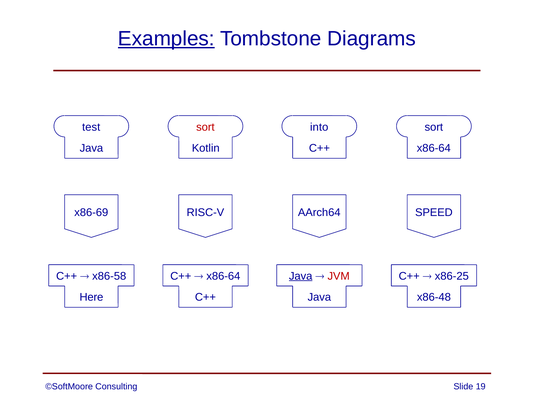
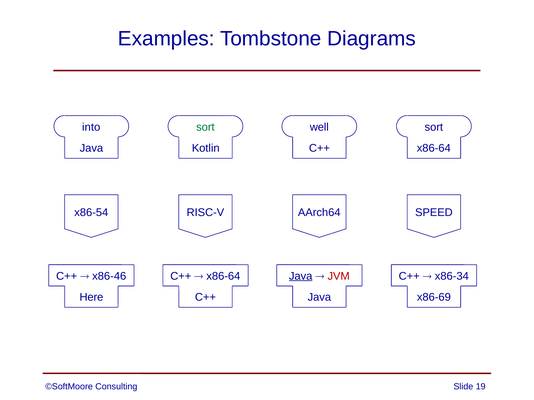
Examples underline: present -> none (166, 39)
test: test -> into (91, 127)
sort colour: red -> green (205, 127)
into: into -> well (319, 127)
x86-69: x86-69 -> x86-54 (91, 213)
x86-58: x86-58 -> x86-46 (109, 276)
x86-25: x86-25 -> x86-34 (452, 276)
x86-48: x86-48 -> x86-69 (434, 297)
